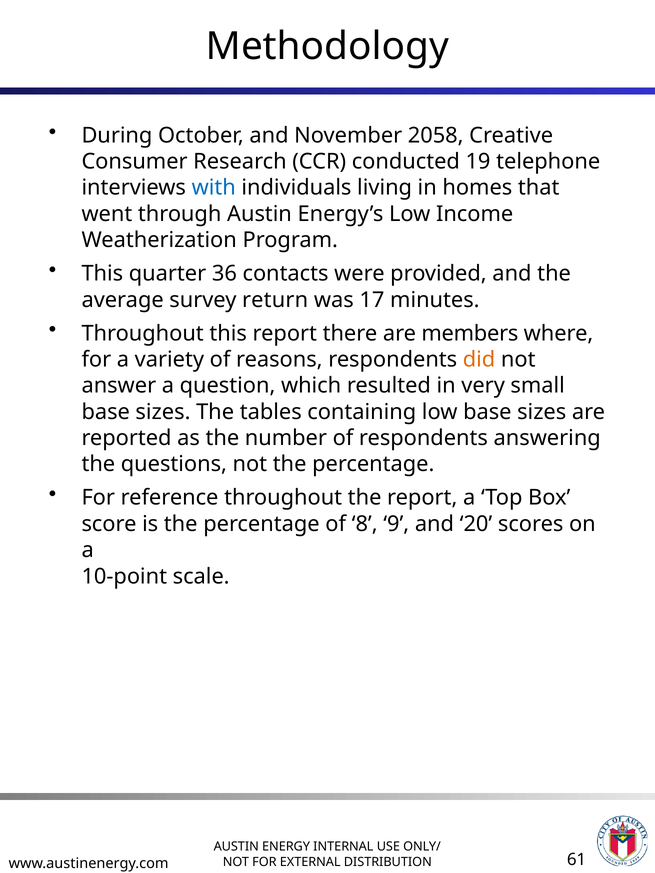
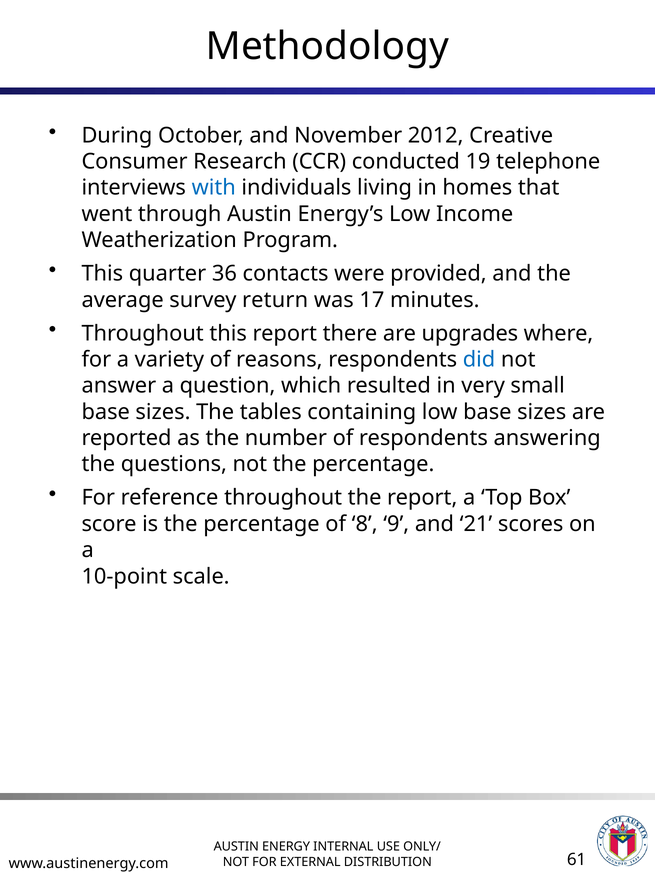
2058: 2058 -> 2012 (436, 135)
members: members -> upgrades (470, 333)
did colour: orange -> blue (479, 360)
20: 20 -> 21 (476, 524)
